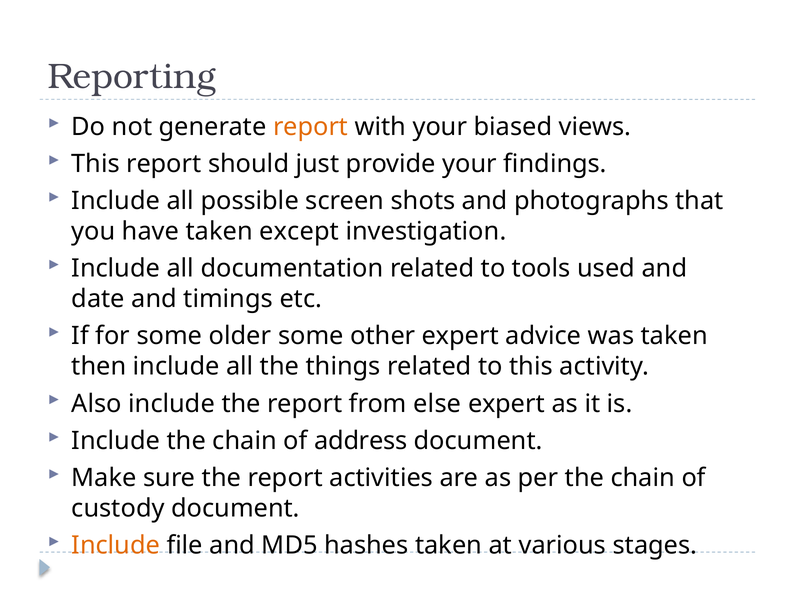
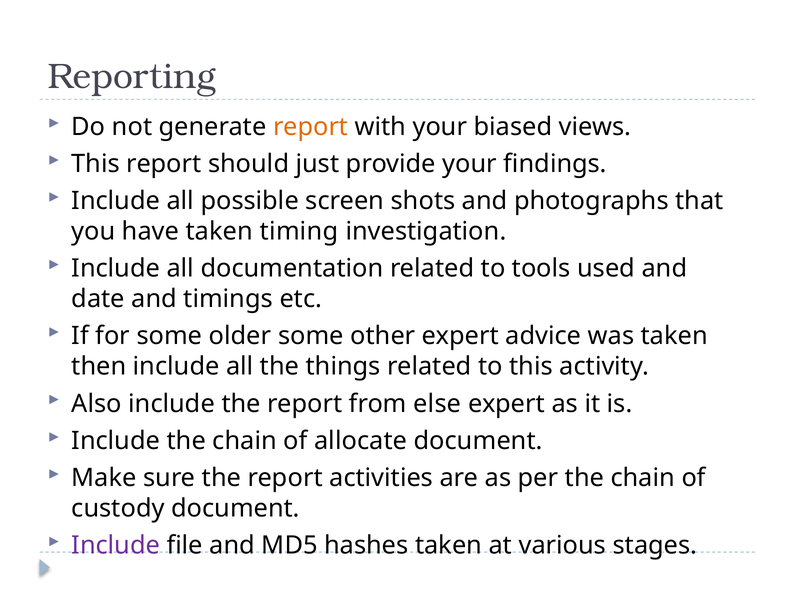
except: except -> timing (299, 232)
address: address -> allocate (361, 441)
Include colour: orange -> purple (116, 546)
